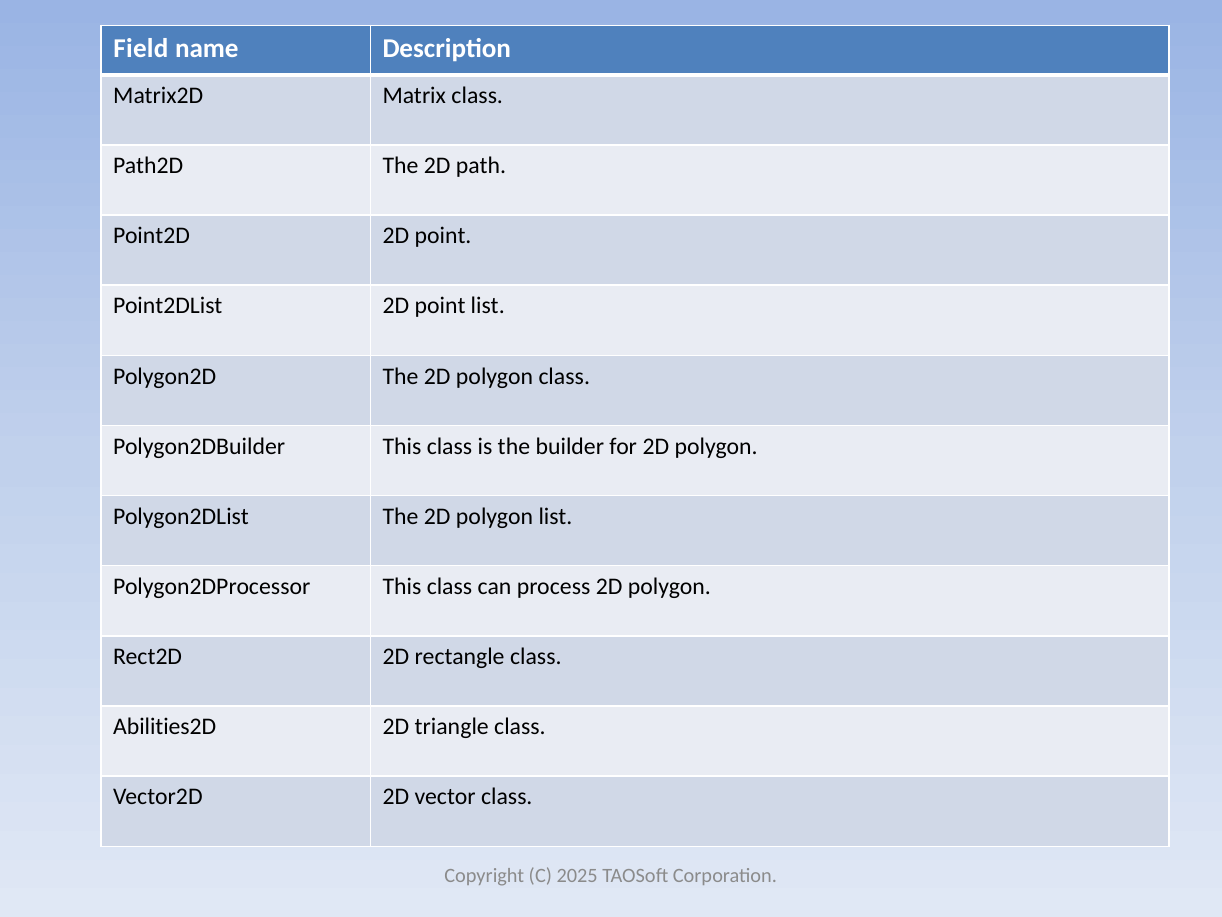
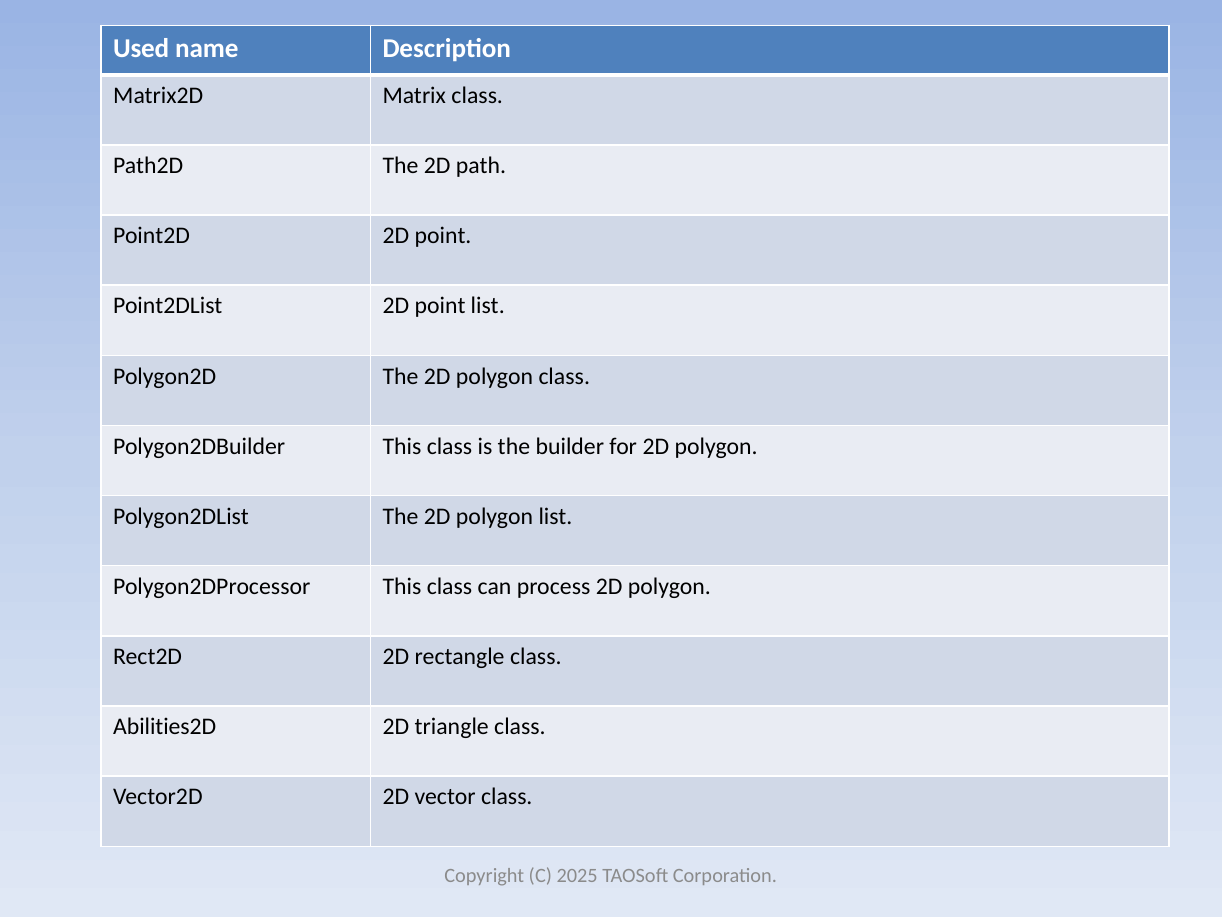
Field: Field -> Used (141, 48)
